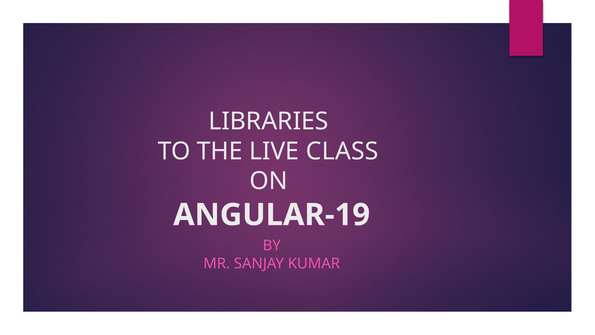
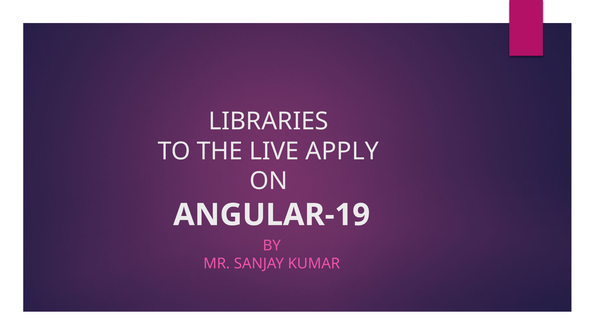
CLASS: CLASS -> APPLY (342, 151)
